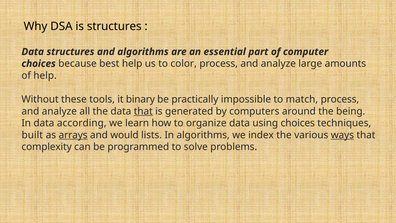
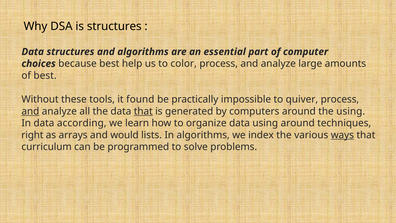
of help: help -> best (45, 75)
binary: binary -> found (140, 99)
match: match -> quiver (302, 99)
and underline: none -> present (30, 111)
the being: being -> using (351, 111)
using choices: choices -> around (298, 123)
built: built -> right (32, 135)
arrays underline: present -> none (73, 135)
complexity: complexity -> curriculum (47, 147)
